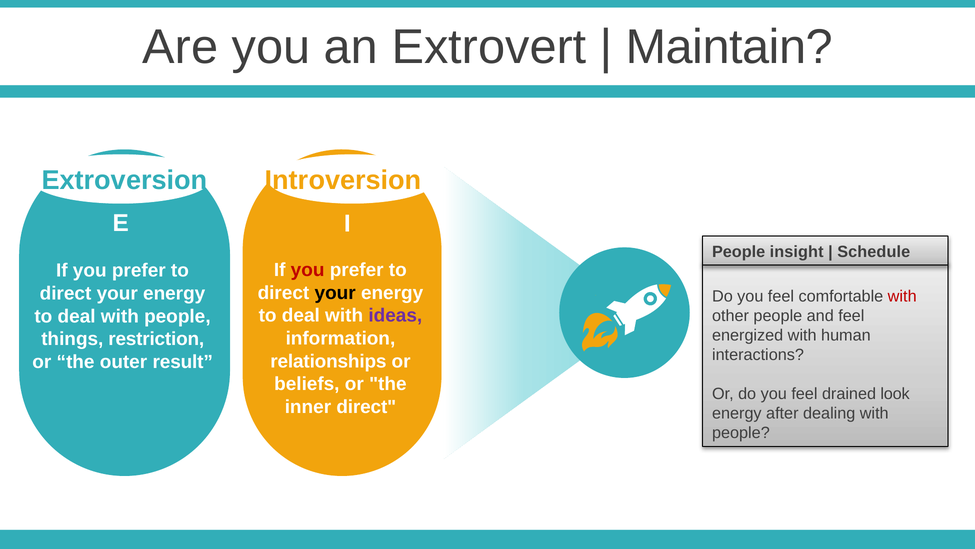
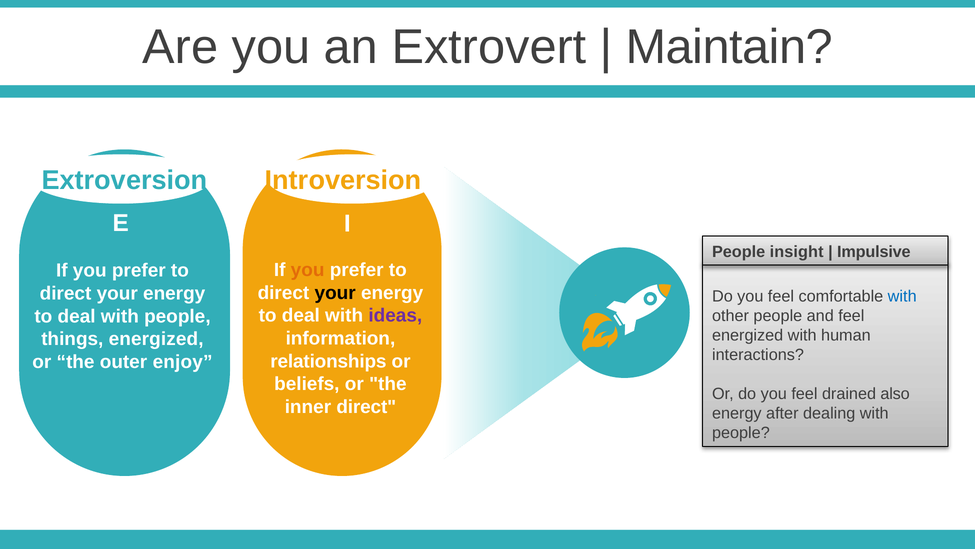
Schedule: Schedule -> Impulsive (874, 251)
you colour: red -> orange (308, 270)
with colour: red -> blue (902, 296)
things restriction: restriction -> energized (156, 339)
result: result -> enjoy (183, 362)
look: look -> also (895, 394)
